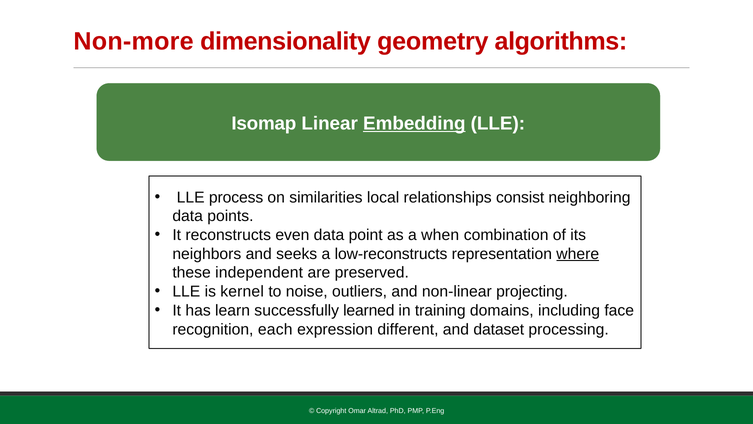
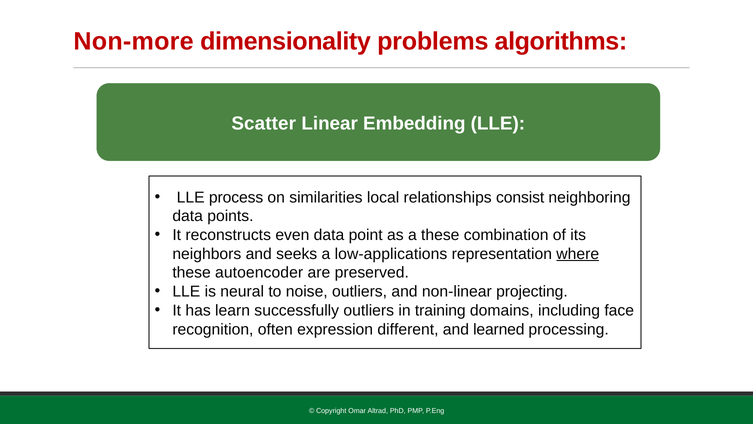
geometry: geometry -> problems (433, 41)
Isomap: Isomap -> Scatter (264, 123)
Embedding underline: present -> none (414, 123)
a when: when -> these (440, 235)
low-reconstructs: low-reconstructs -> low-applications (391, 254)
independent: independent -> autoencoder (259, 273)
kernel: kernel -> neural (242, 291)
successfully learned: learned -> outliers (369, 310)
each: each -> often (275, 329)
dataset: dataset -> learned (499, 329)
